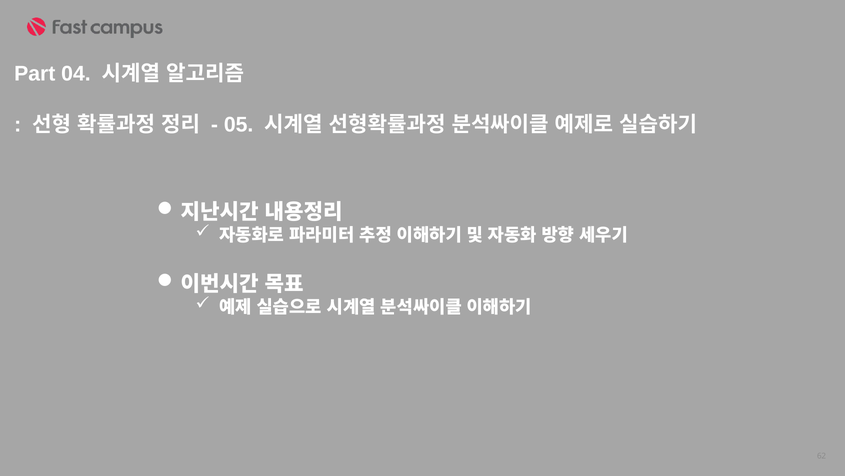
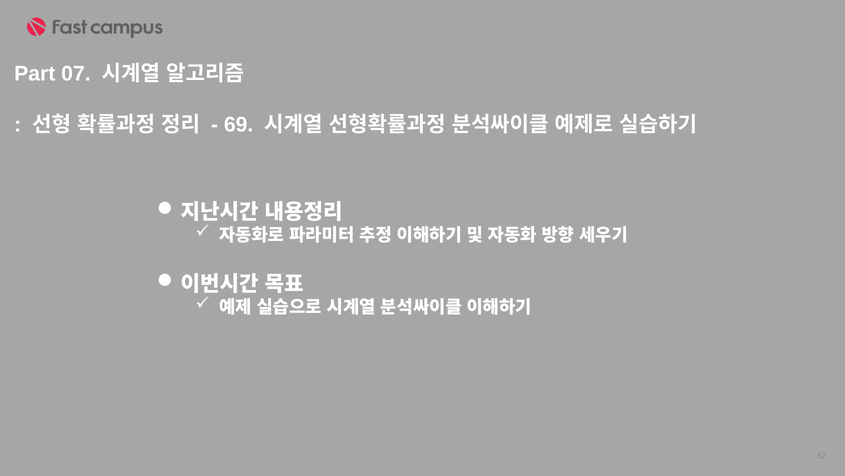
04: 04 -> 07 (76, 74)
05: 05 -> 69 (239, 124)
